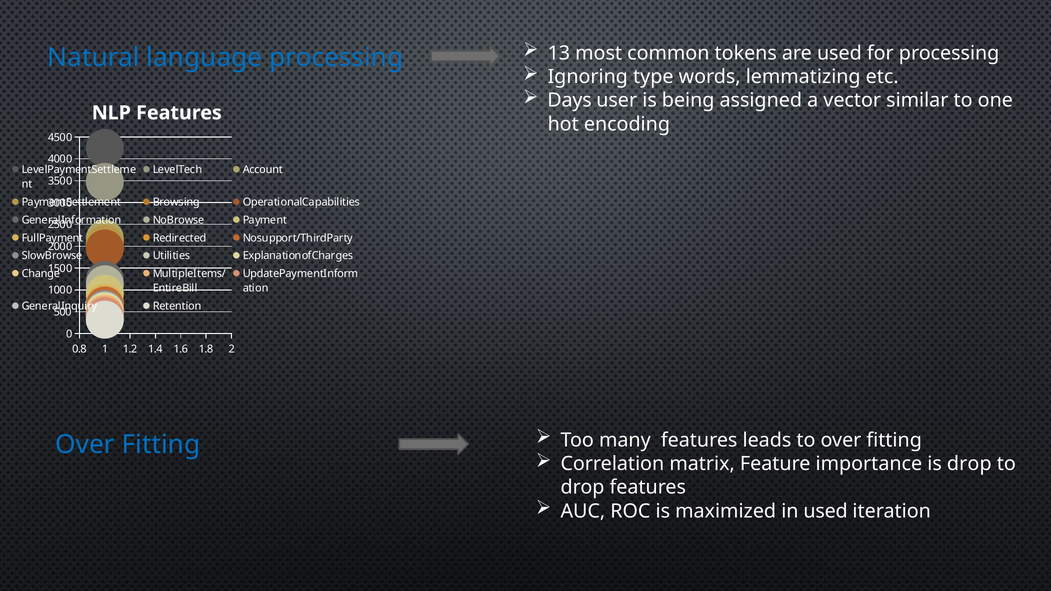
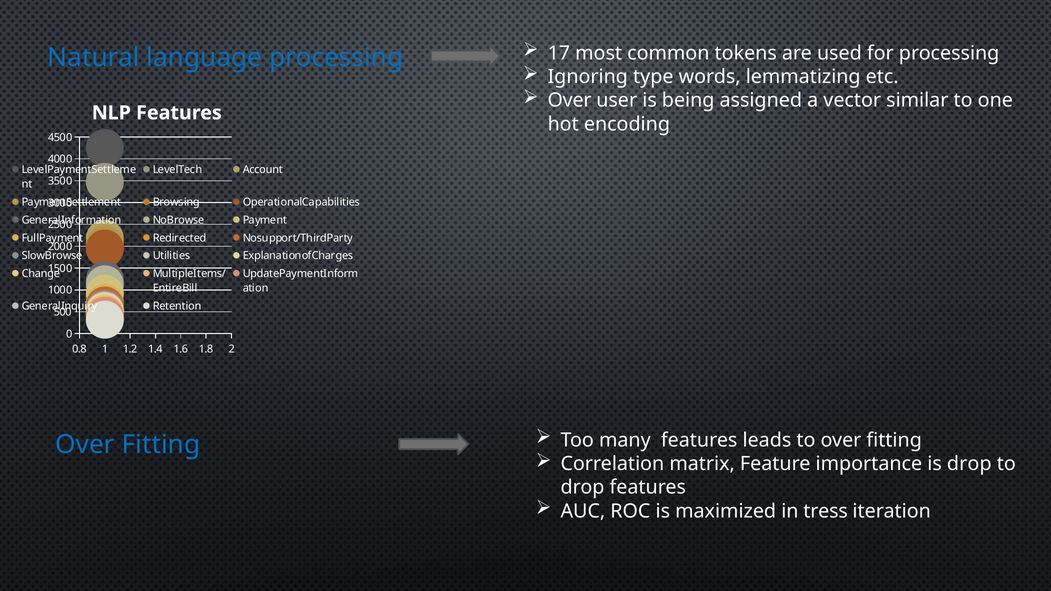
13: 13 -> 17 (559, 53)
Days: Days -> Over (570, 100)
in used: used -> tress (826, 511)
